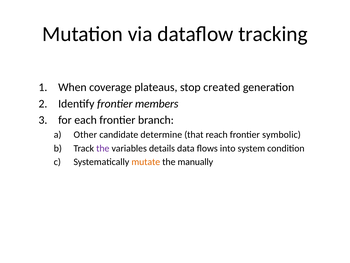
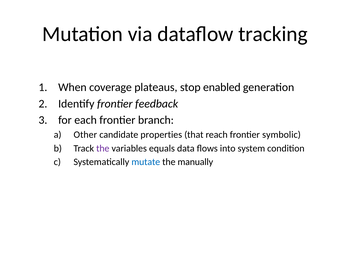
created: created -> enabled (222, 87)
members: members -> feedback (157, 103)
determine: determine -> properties (161, 134)
details: details -> equals (162, 148)
mutate colour: orange -> blue (146, 162)
